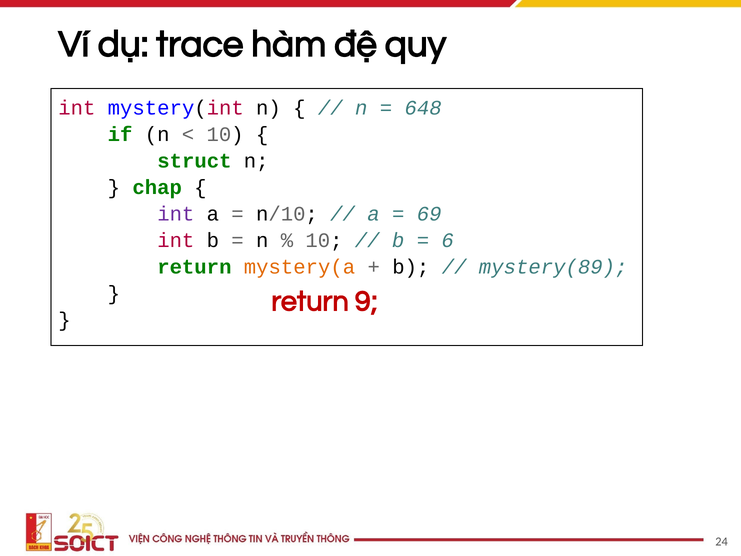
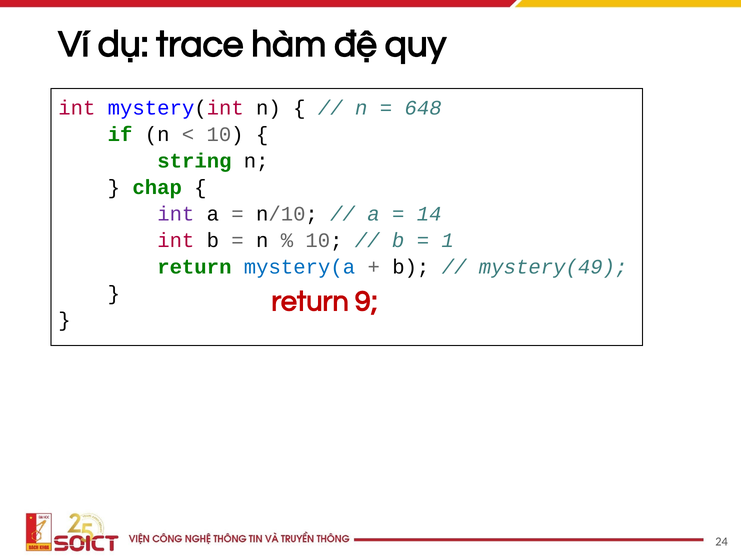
struct: struct -> string (194, 161)
69: 69 -> 14 (429, 214)
6: 6 -> 1 (448, 240)
mystery(a colour: orange -> blue (300, 267)
mystery(89: mystery(89 -> mystery(49 (553, 267)
